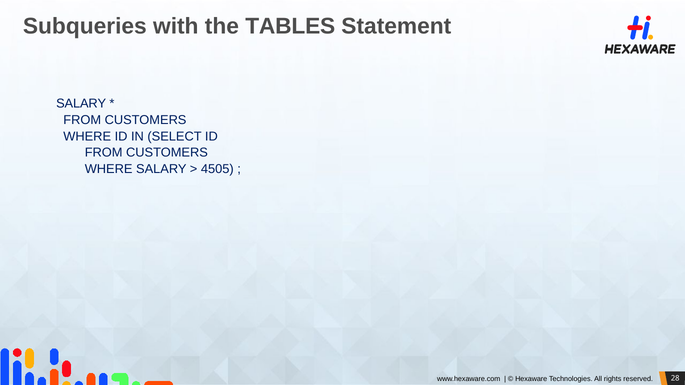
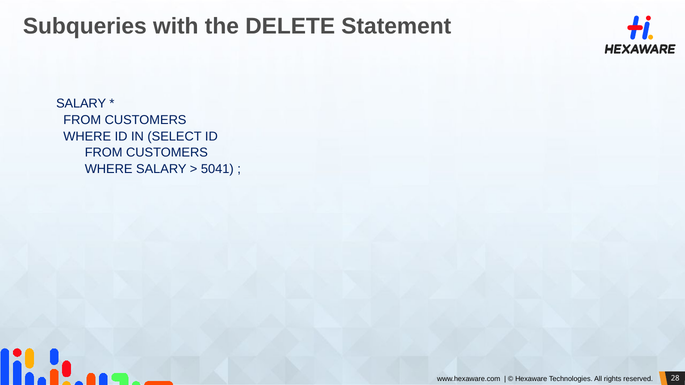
TABLES: TABLES -> DELETE (290, 26)
4505: 4505 -> 5041 (217, 169)
